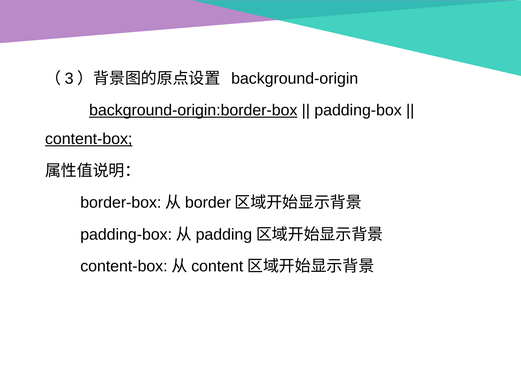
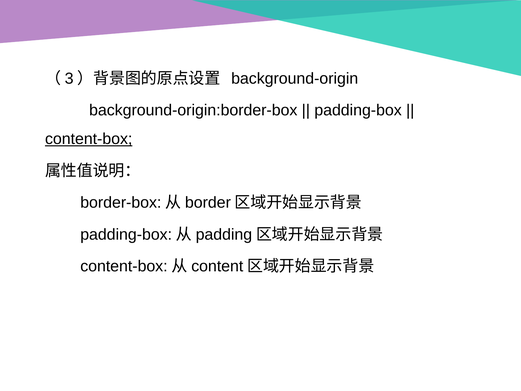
background-origin:border-box underline: present -> none (193, 110)
